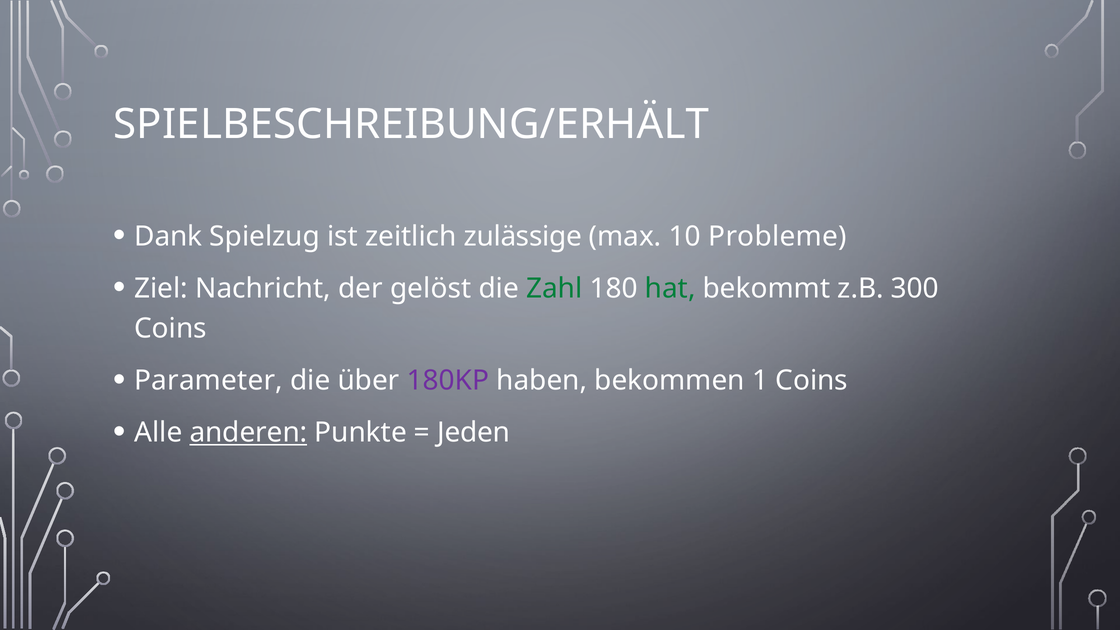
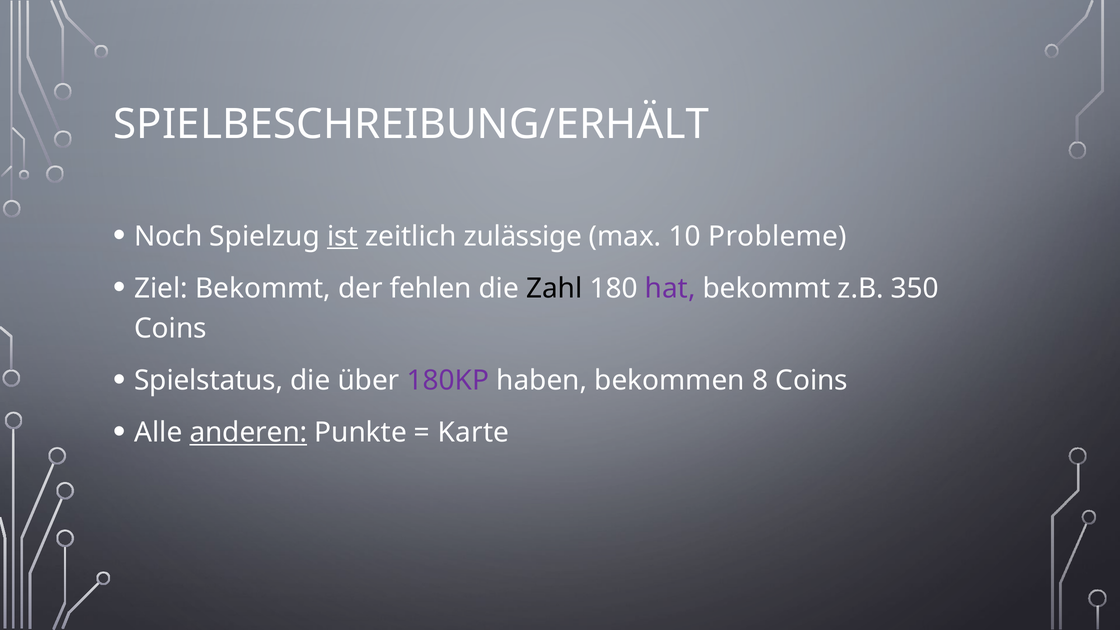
Dank: Dank -> Noch (168, 236)
ist underline: none -> present (343, 236)
Ziel Nachricht: Nachricht -> Bekommt (263, 288)
gelöst: gelöst -> fehlen (431, 288)
Zahl colour: green -> black (554, 288)
hat colour: green -> purple (670, 288)
300: 300 -> 350 (915, 288)
Parameter: Parameter -> Spielstatus (209, 381)
1: 1 -> 8 (760, 381)
Jeden: Jeden -> Karte (473, 433)
